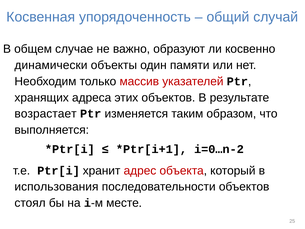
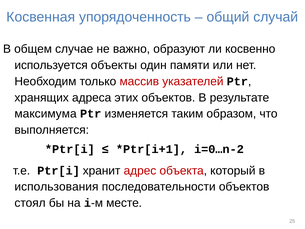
динамически: динамически -> используется (51, 65)
возрастает: возрастает -> максимума (46, 114)
